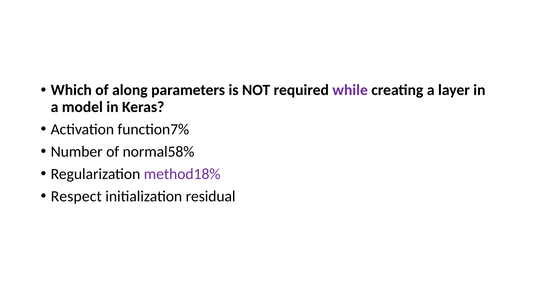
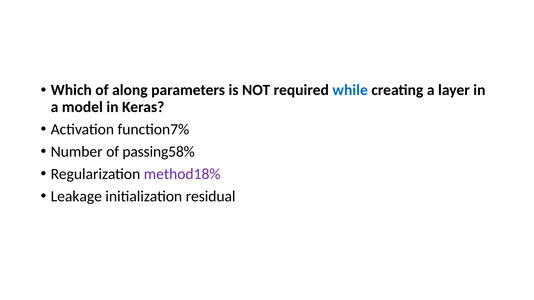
while colour: purple -> blue (350, 90)
normal58%: normal58% -> passing58% (159, 152)
Respect: Respect -> Leakage (76, 197)
